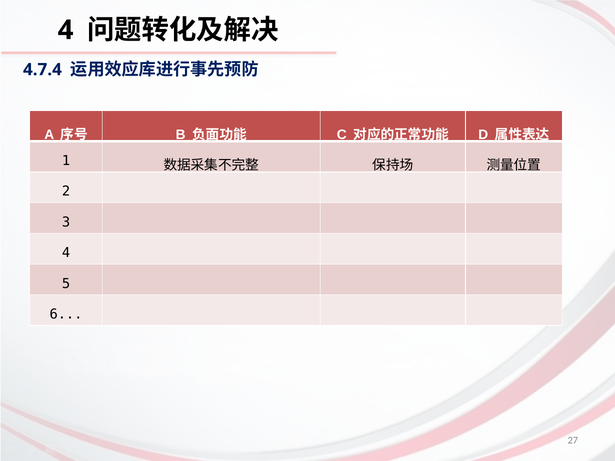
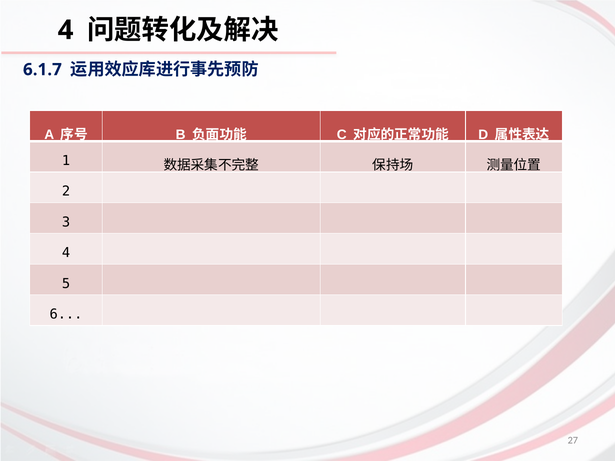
4.7.4: 4.7.4 -> 6.1.7 (42, 70)
